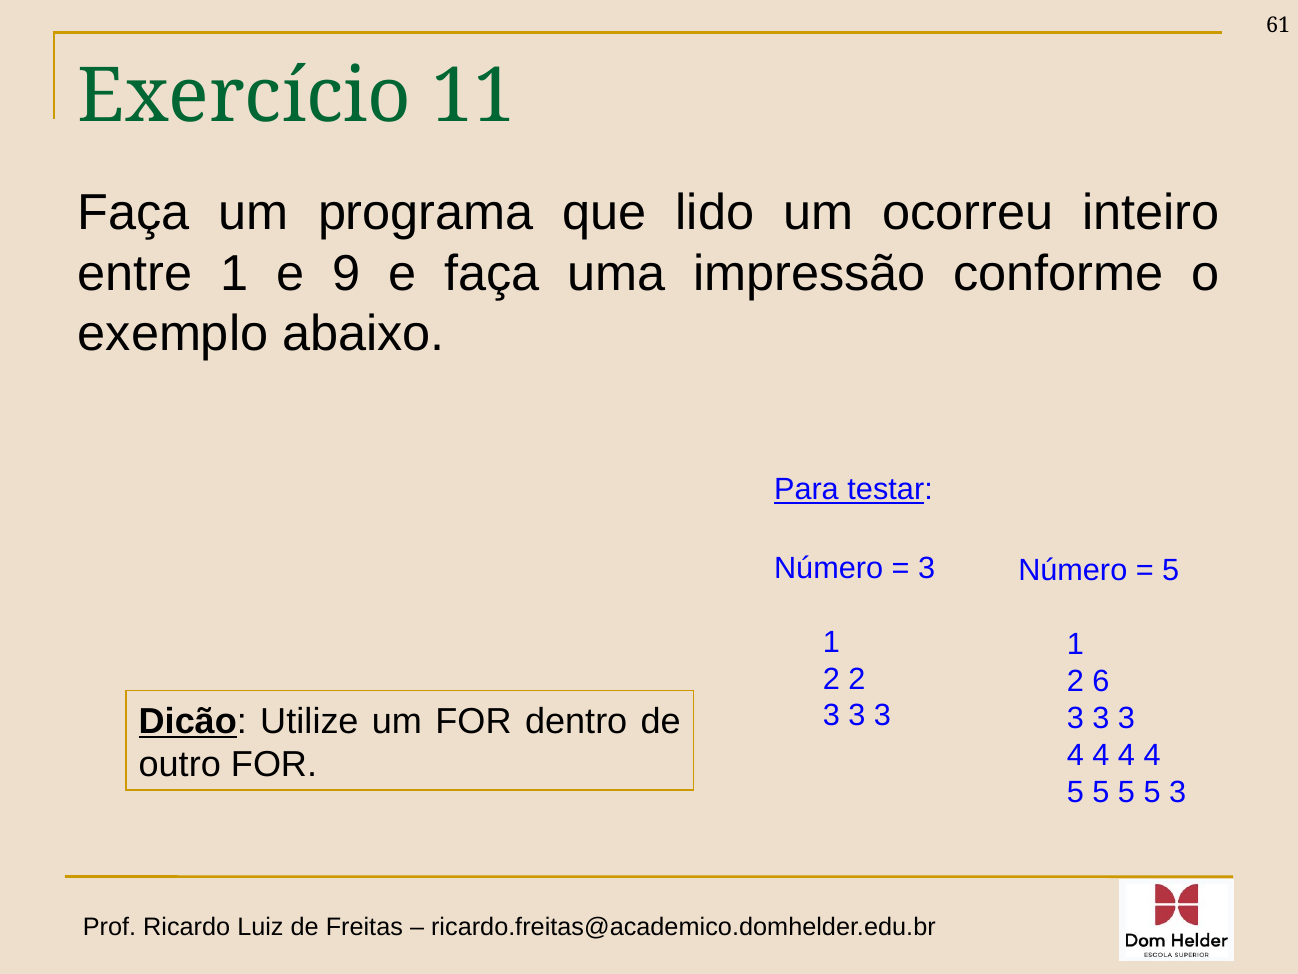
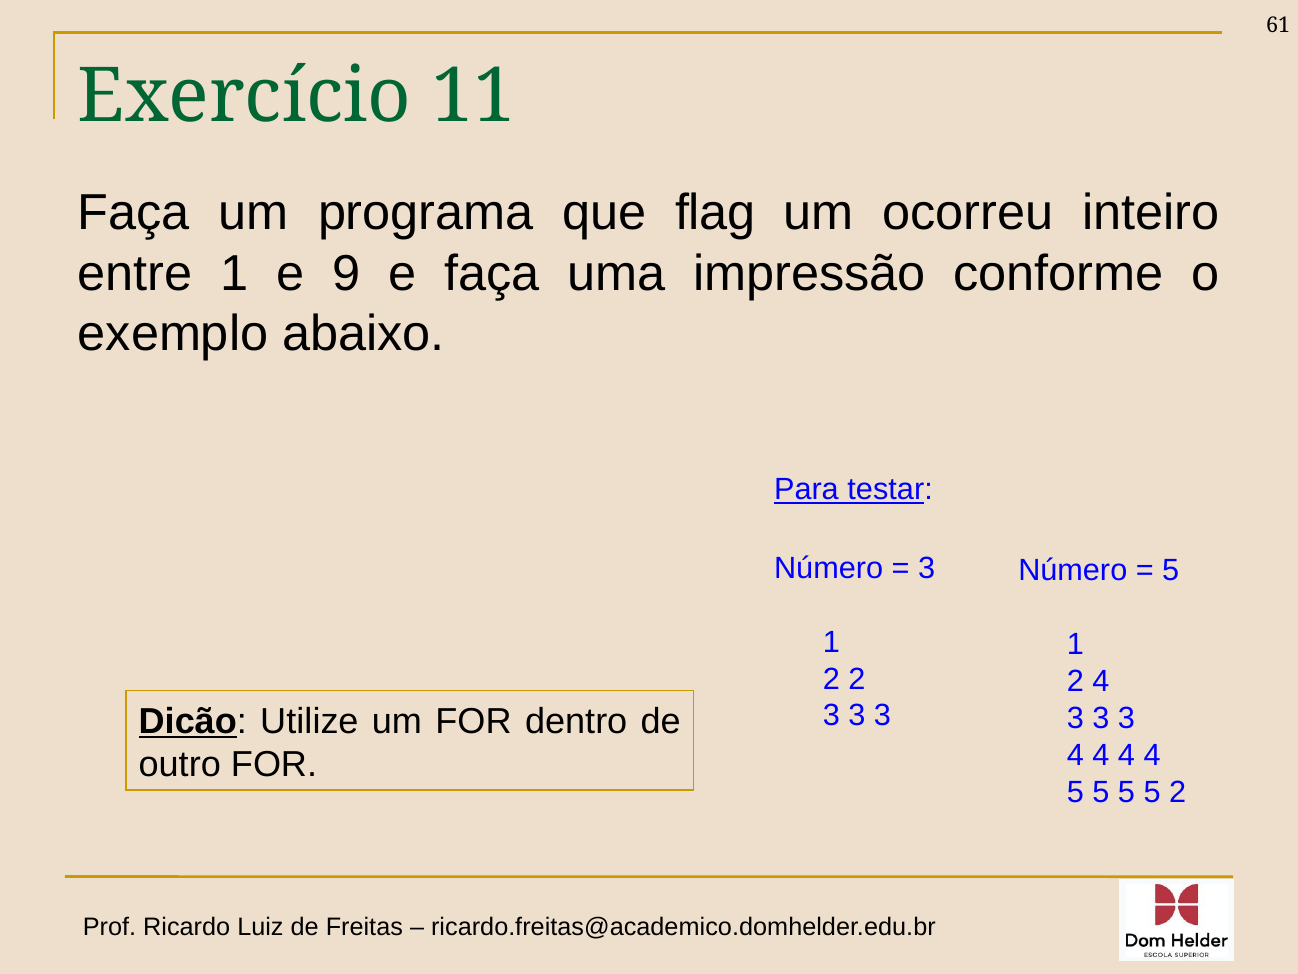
lido: lido -> flag (715, 213)
2 6: 6 -> 4 (1101, 681)
5 3: 3 -> 2 (1178, 792)
